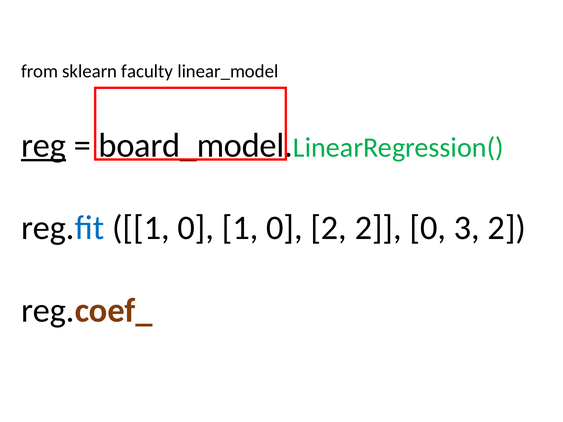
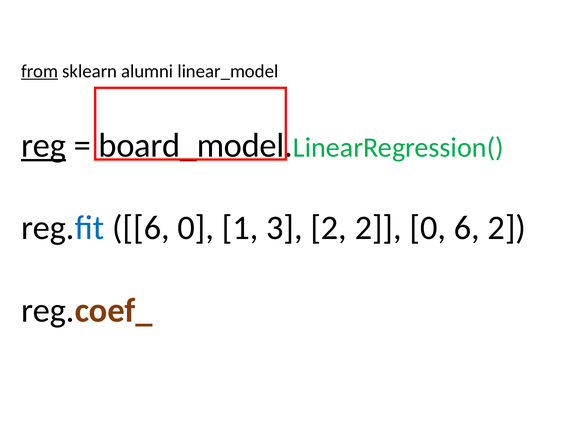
from underline: none -> present (40, 71)
faculty: faculty -> alumni (147, 71)
reg.fit 1: 1 -> 6 (141, 228)
0 1 0: 0 -> 3 (284, 228)
0 3: 3 -> 6 (467, 228)
